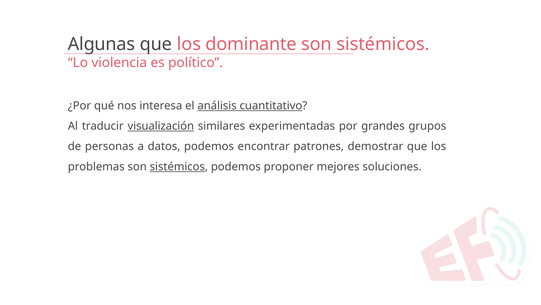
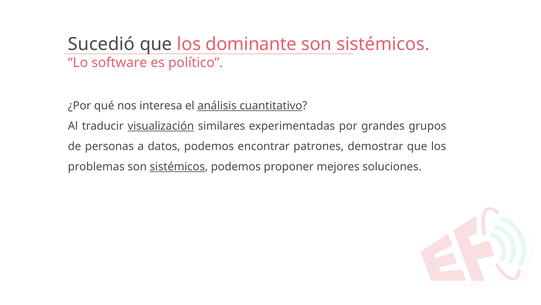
Algunas: Algunas -> Sucedió (101, 44)
violencia: violencia -> software (119, 63)
